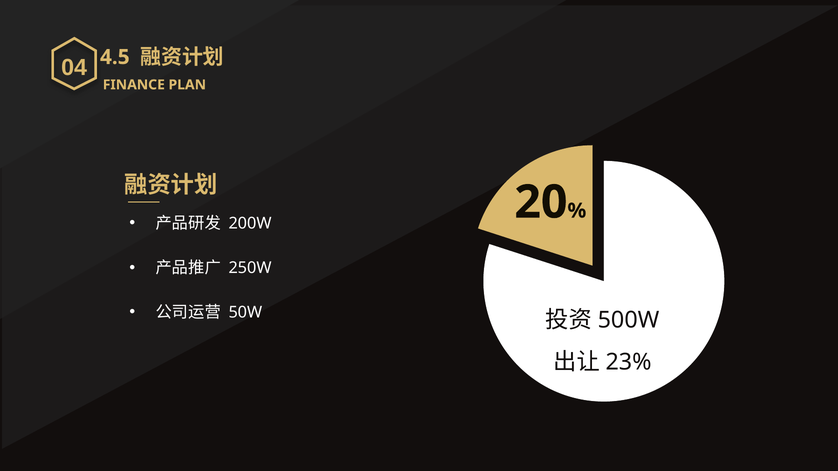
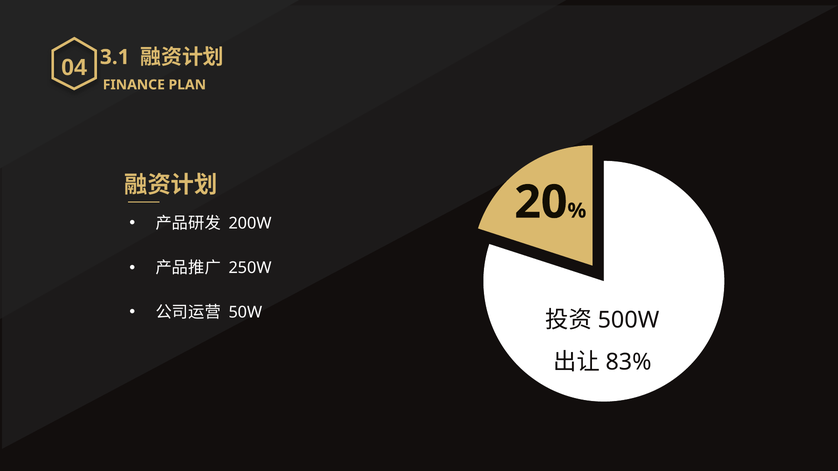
4.5: 4.5 -> 3.1 (115, 57)
23%: 23% -> 83% (629, 362)
